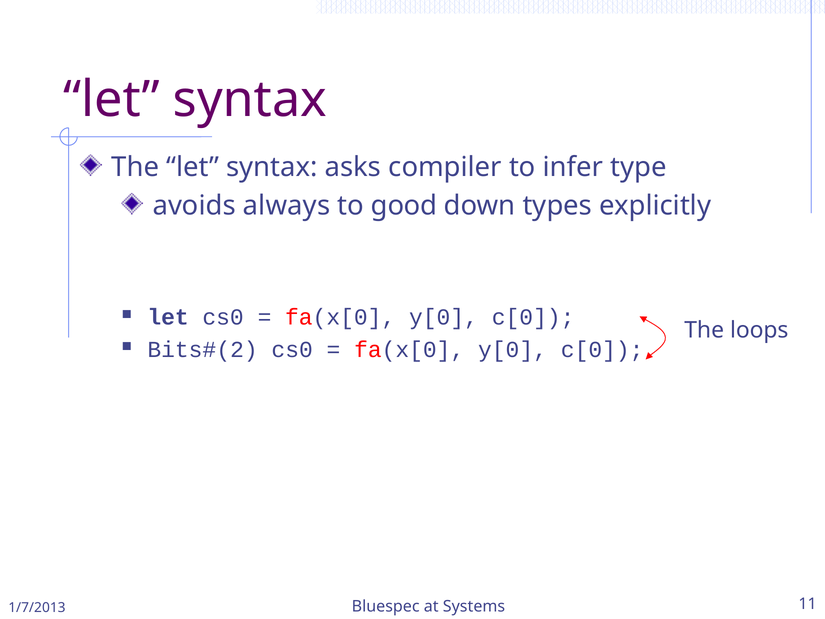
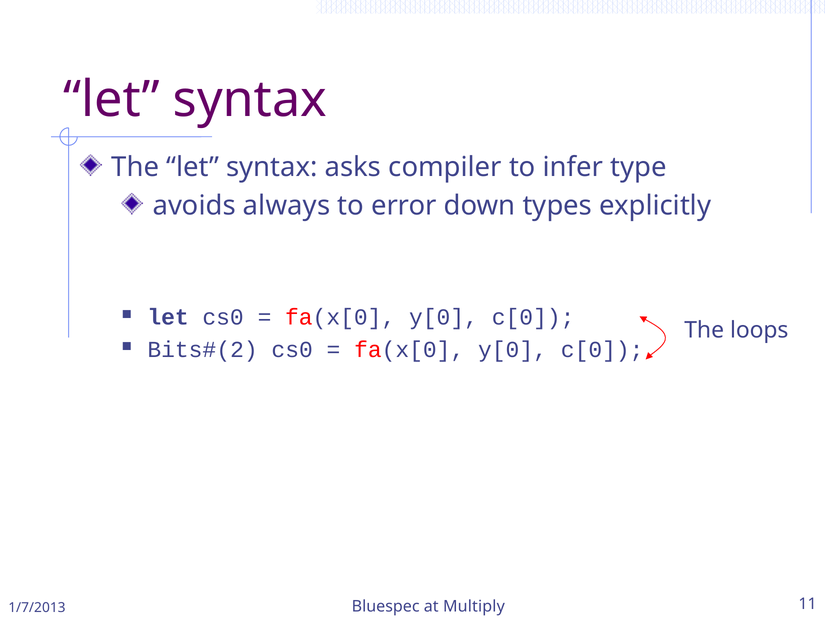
good: good -> error (404, 206)
Systems: Systems -> Multiply (474, 606)
